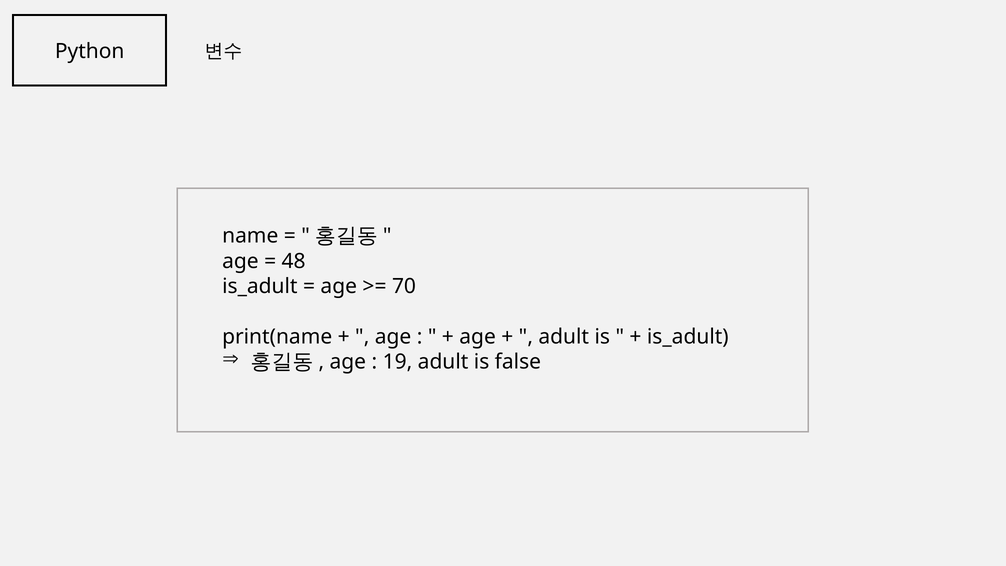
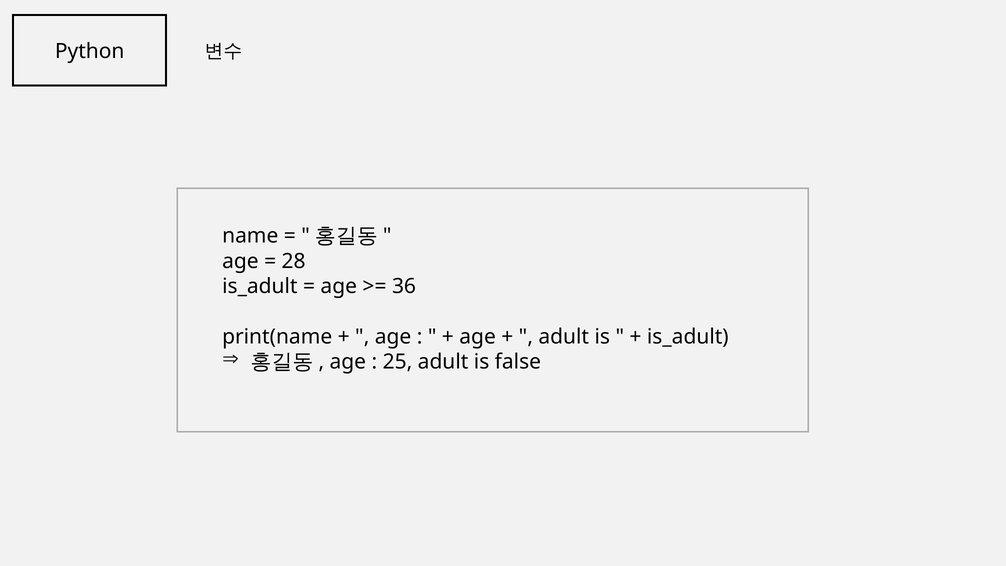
48: 48 -> 28 (294, 261)
70: 70 -> 36 (404, 286)
19: 19 -> 25 (397, 362)
